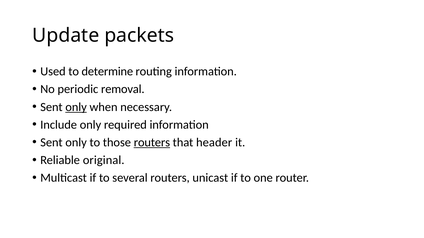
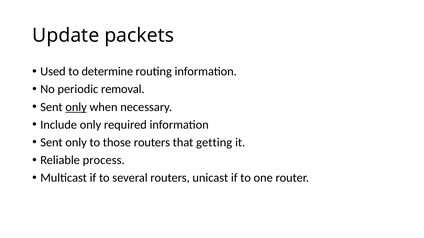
routers underline: present -> none (152, 143)
header: header -> getting (214, 143)
original: original -> process (104, 160)
